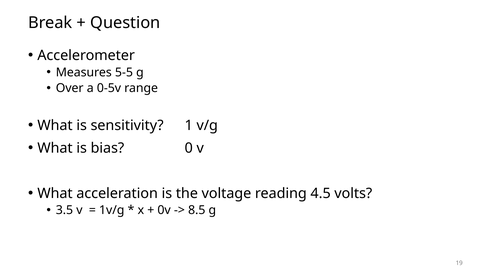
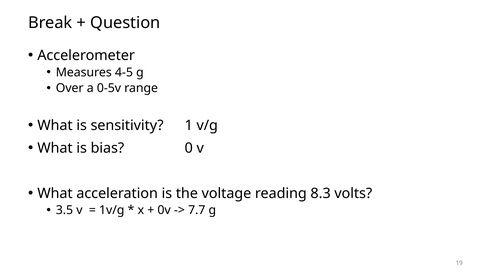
5-5: 5-5 -> 4-5 (124, 72)
4.5: 4.5 -> 8.3 (321, 193)
8.5: 8.5 -> 7.7 (197, 210)
